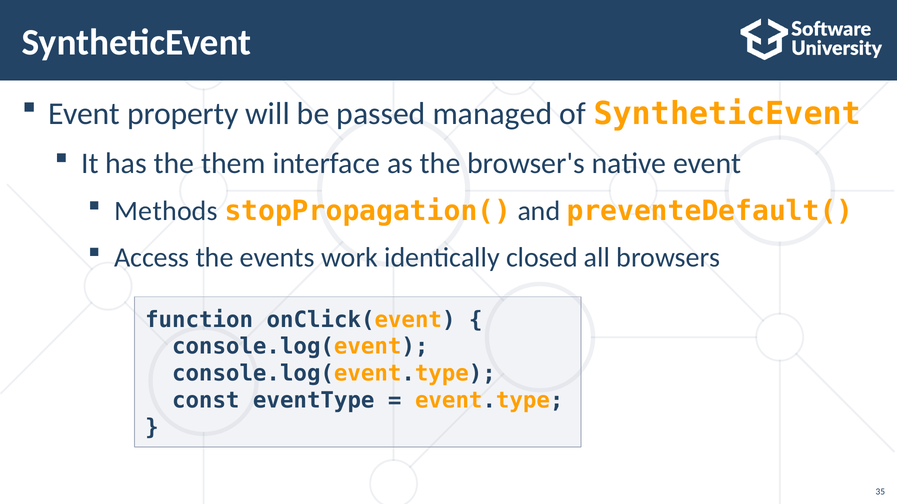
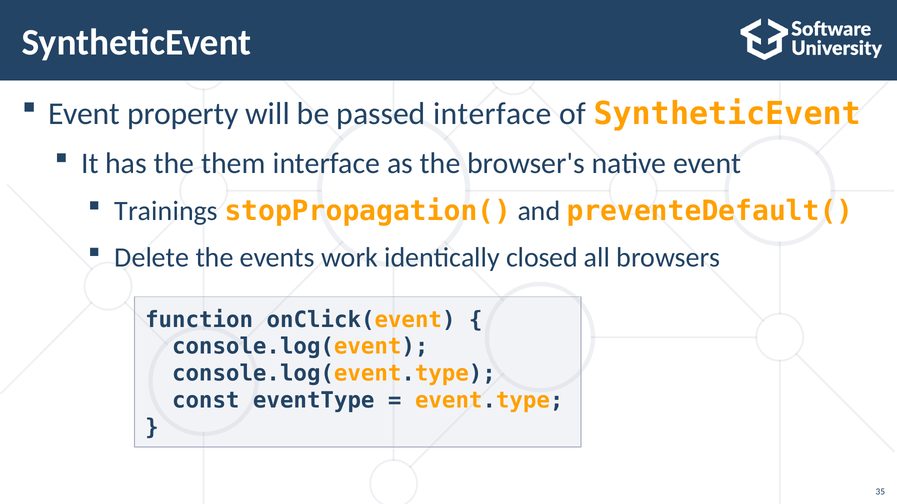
passed managed: managed -> interface (492, 114)
Methods: Methods -> Trainings (166, 211)
Access: Access -> Delete (152, 258)
